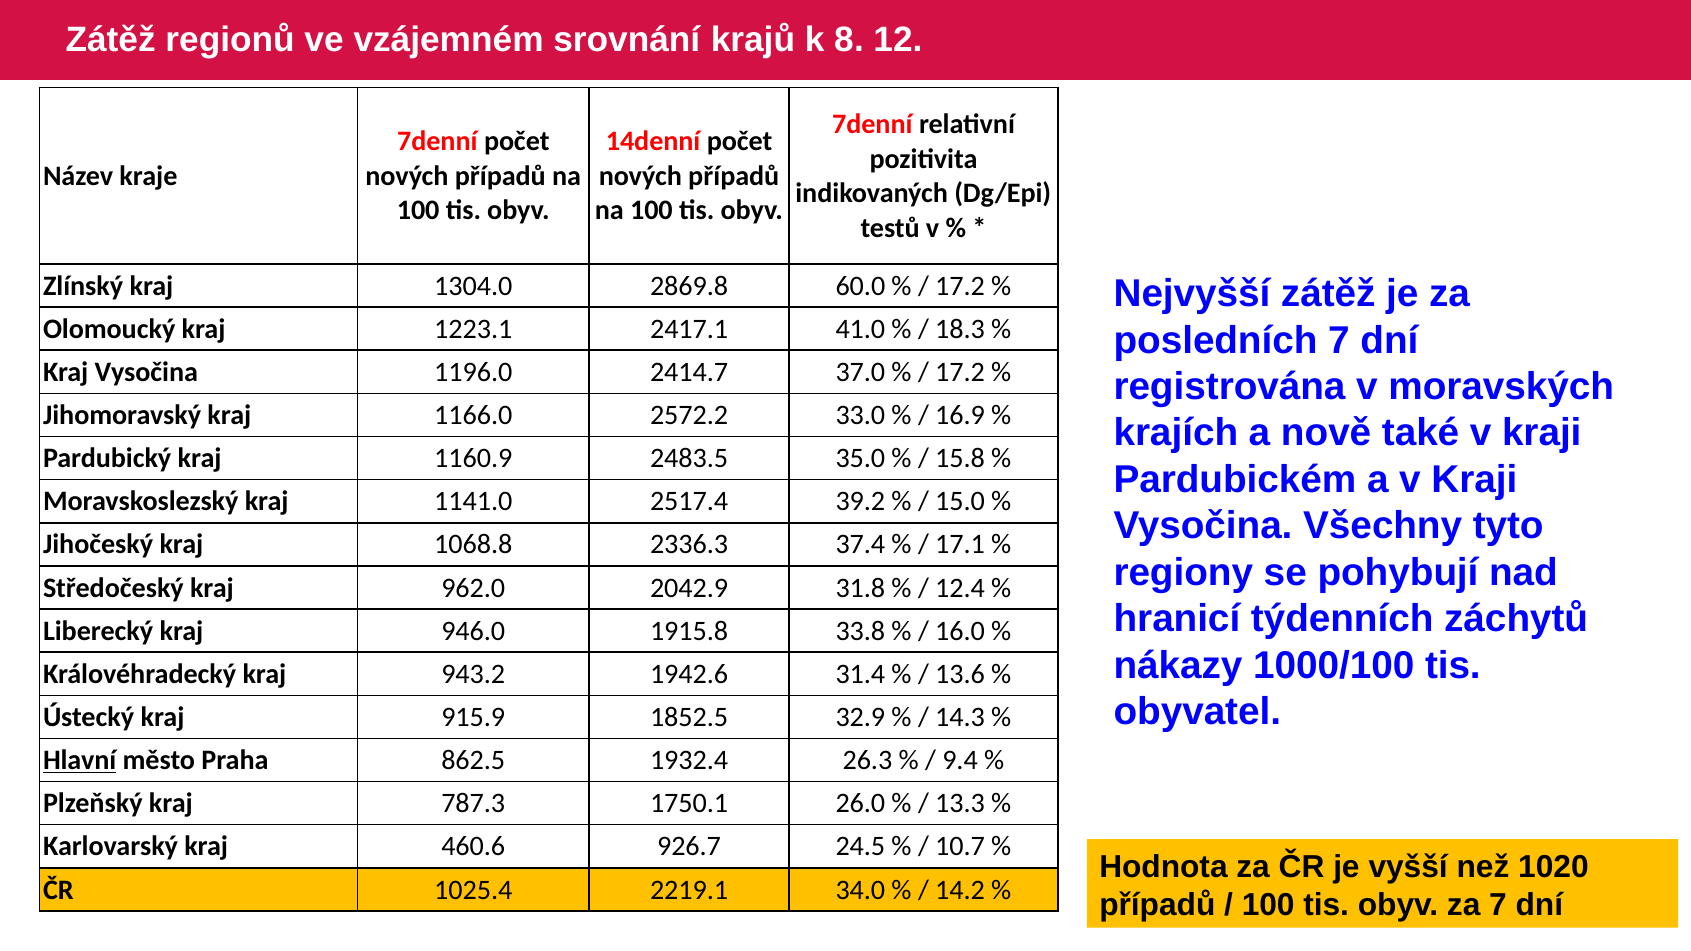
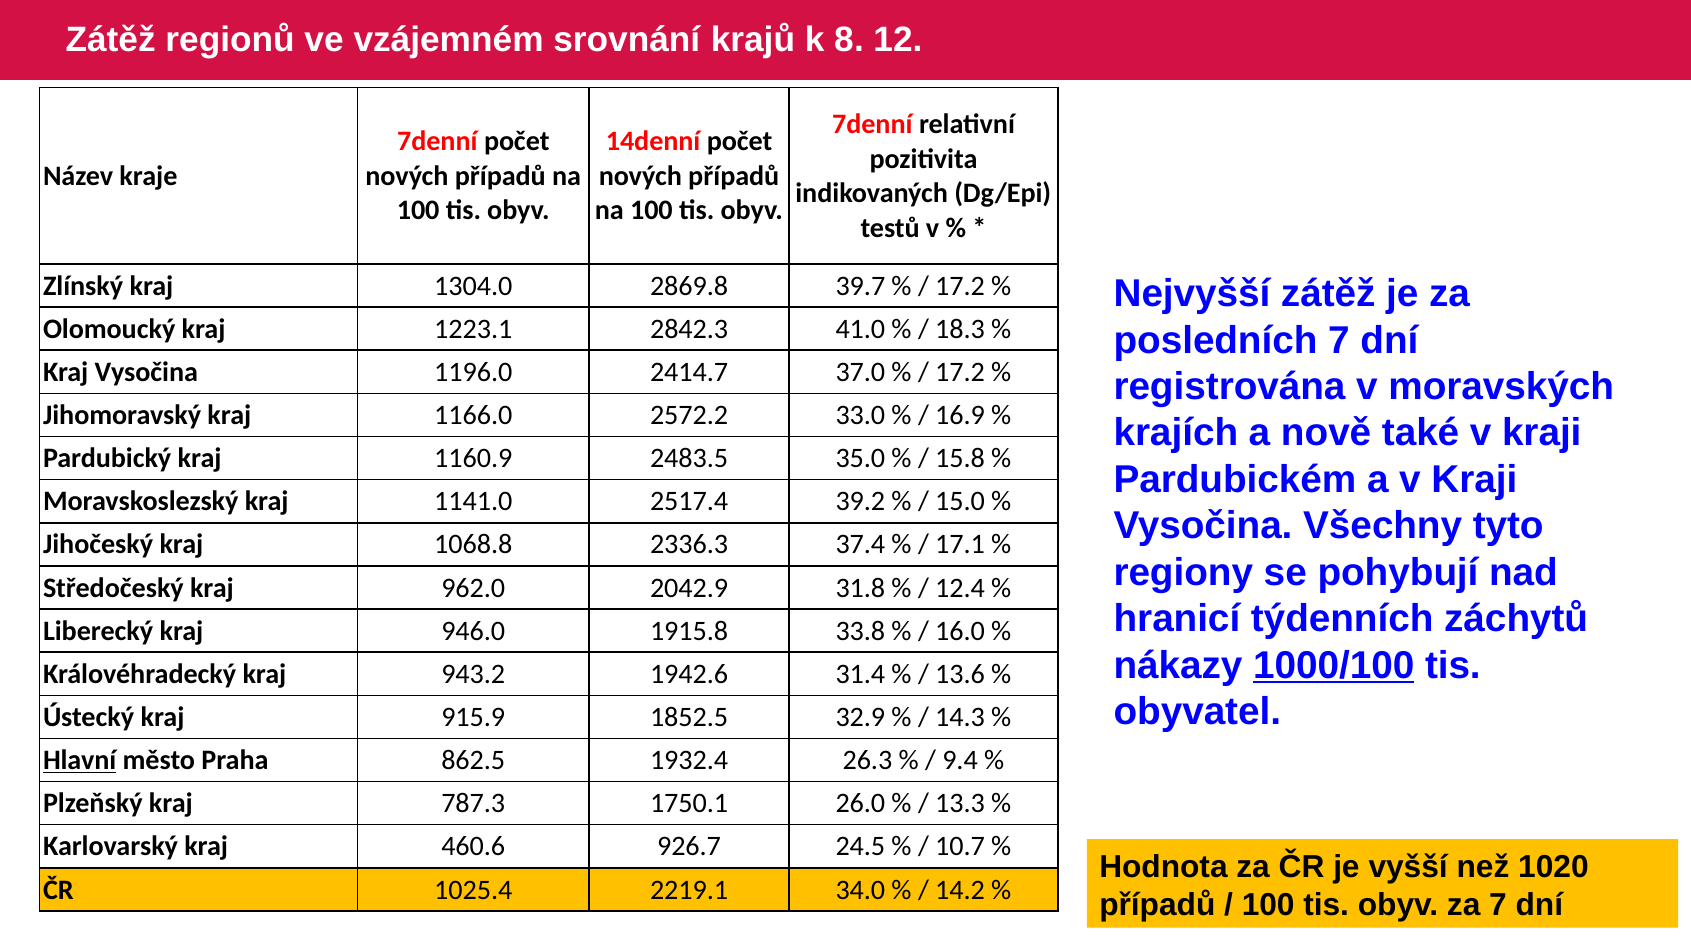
60.0: 60.0 -> 39.7 (860, 286)
2417.1: 2417.1 -> 2842.3 (689, 329)
1000/100 underline: none -> present (1334, 666)
